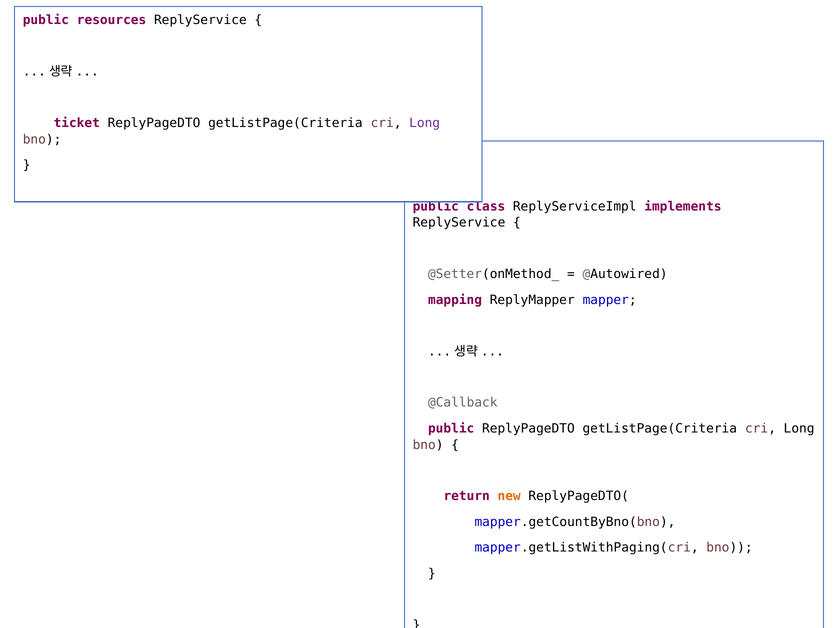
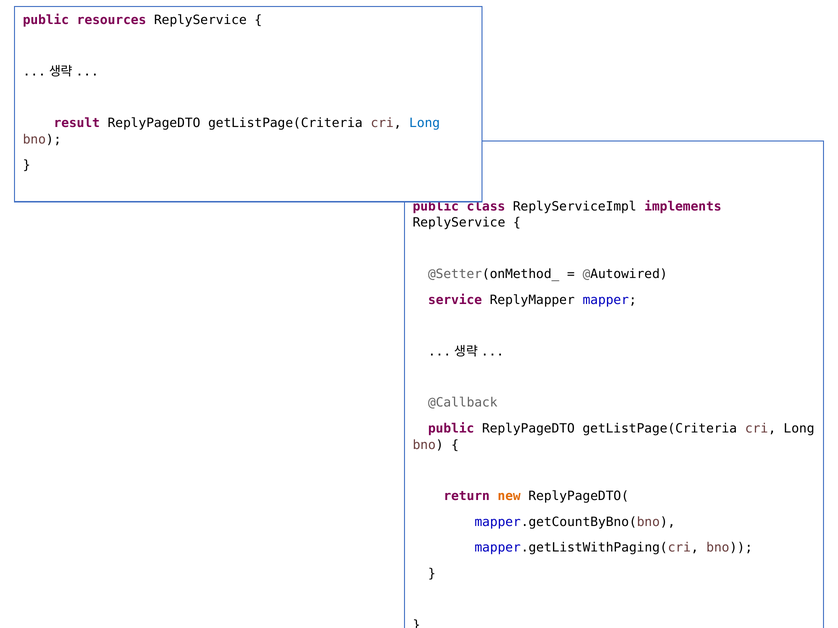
ticket: ticket -> result (77, 123)
Long colour: purple -> blue (425, 123)
mapping: mapping -> service (455, 300)
